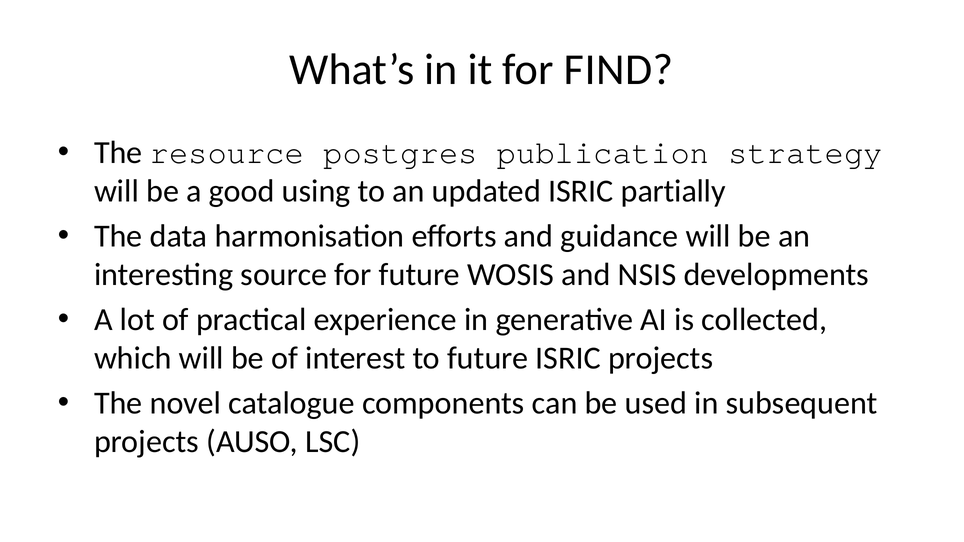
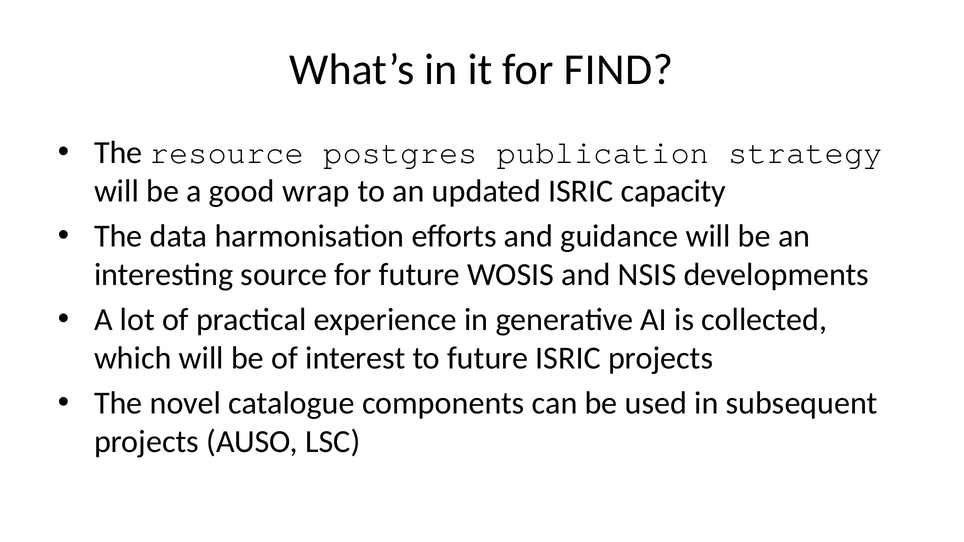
using: using -> wrap (316, 191)
partially: partially -> capacity (673, 191)
